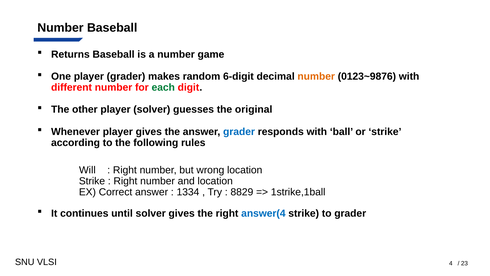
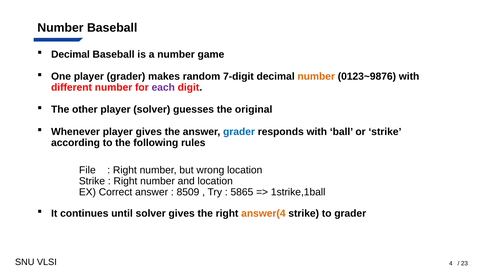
Returns: Returns -> Decimal (70, 54)
6-digit: 6-digit -> 7-digit (238, 76)
each colour: green -> purple (163, 87)
Will: Will -> File (87, 170)
1334: 1334 -> 8509 (188, 192)
8829: 8829 -> 5865 (242, 192)
answer(4 colour: blue -> orange (263, 213)
